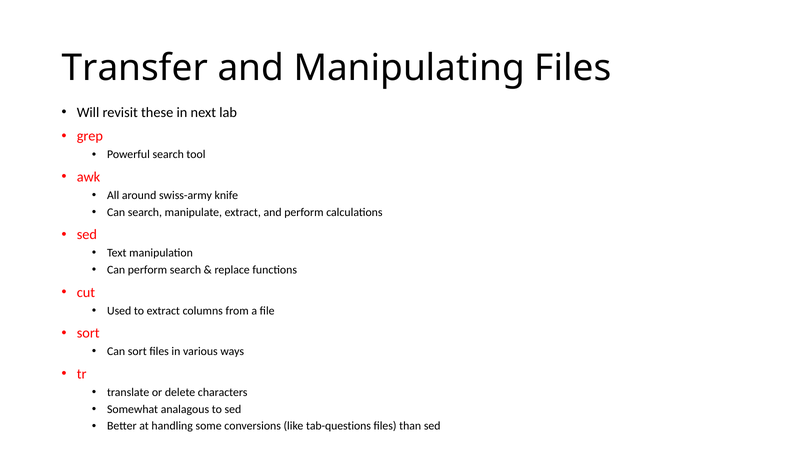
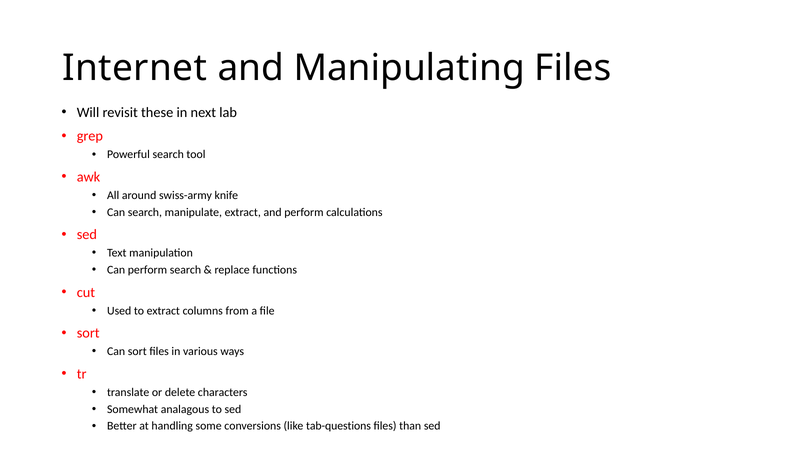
Transfer: Transfer -> Internet (135, 68)
